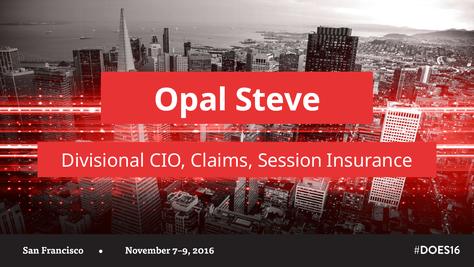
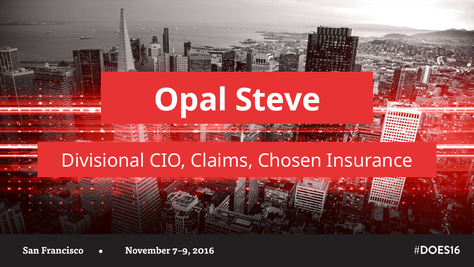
Session: Session -> Chosen (290, 161)
